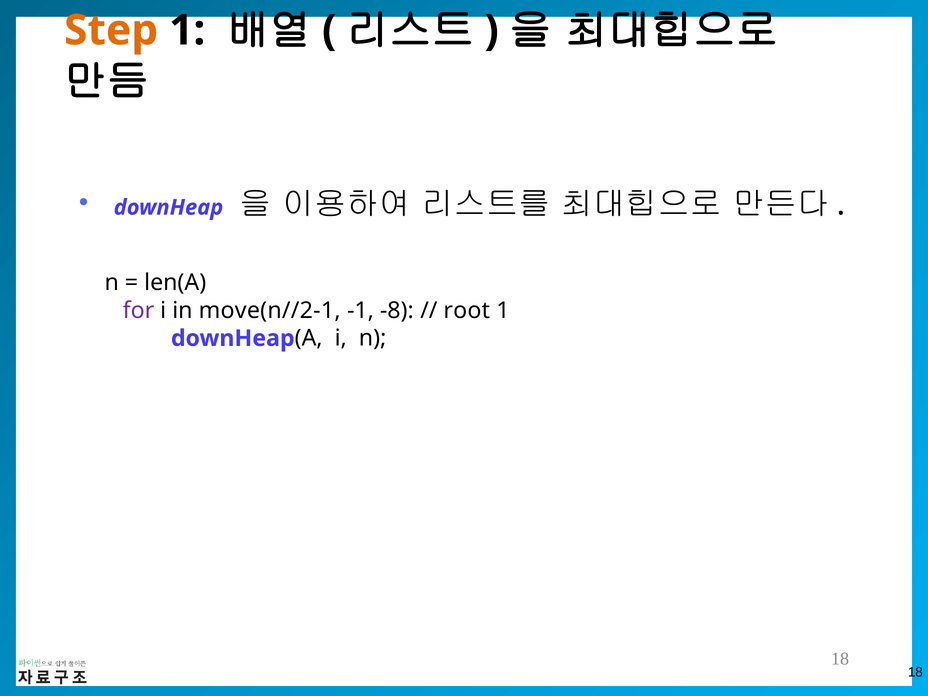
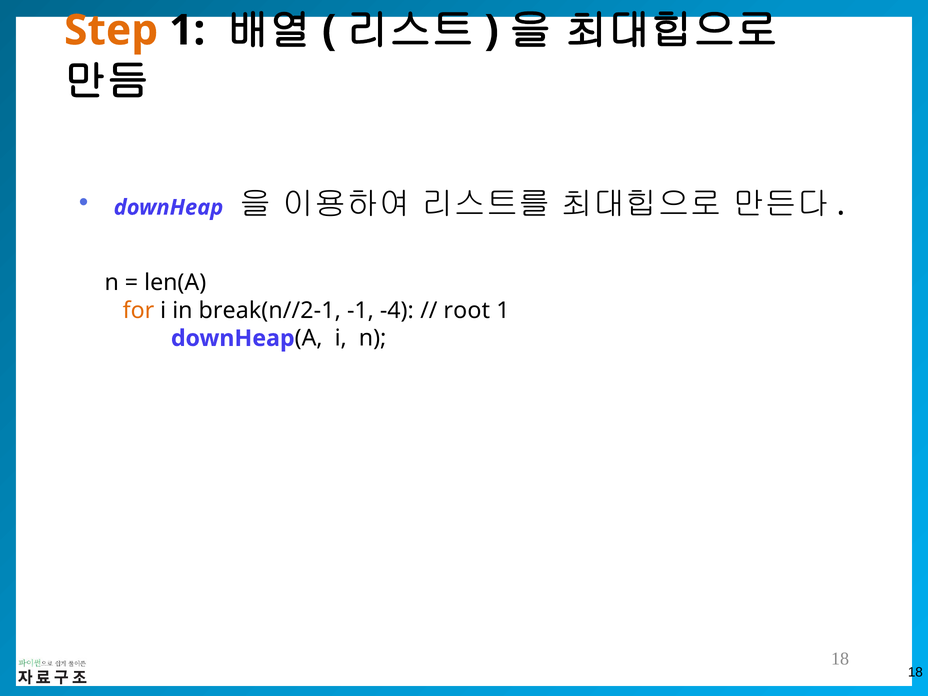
for colour: purple -> orange (138, 310)
move(n//2-1: move(n//2-1 -> break(n//2-1 (270, 310)
-8: -8 -> -4 (397, 310)
